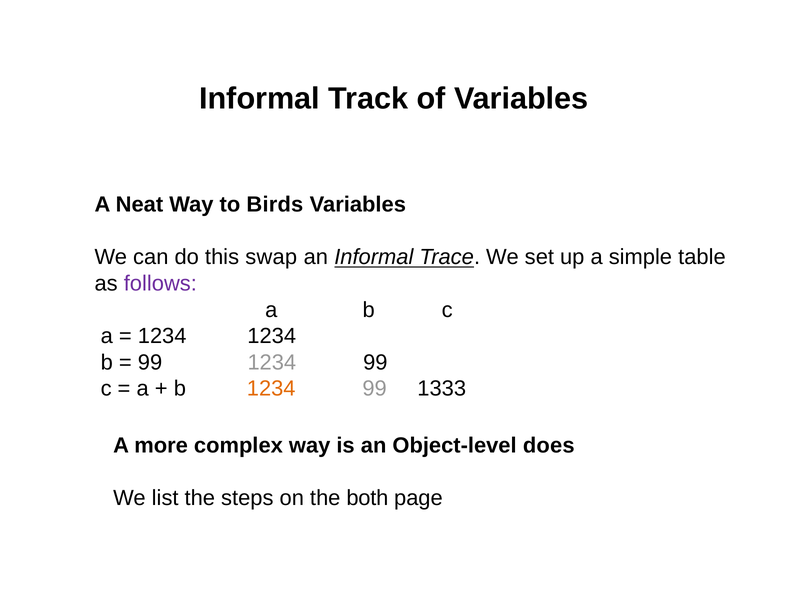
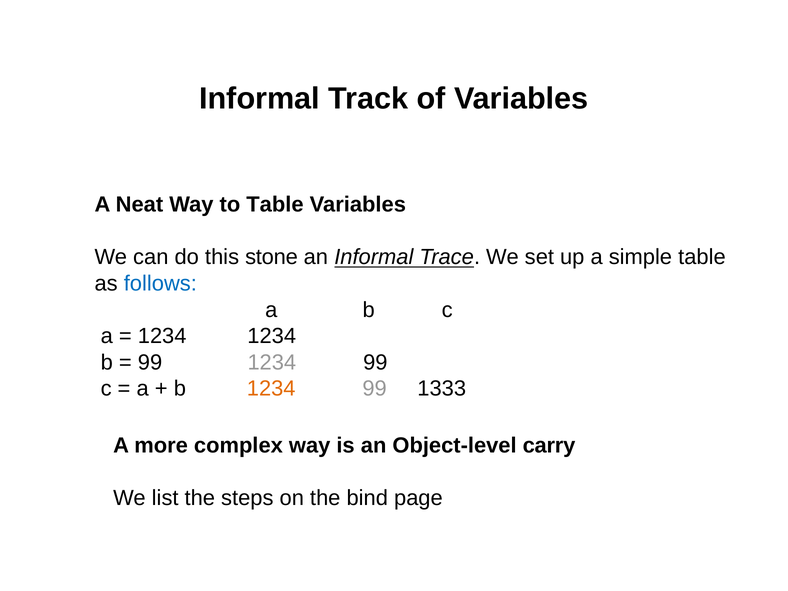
to Birds: Birds -> Table (275, 205)
swap: swap -> stone (271, 257)
follows colour: purple -> blue (160, 284)
does: does -> carry (549, 445)
both: both -> bind (367, 498)
